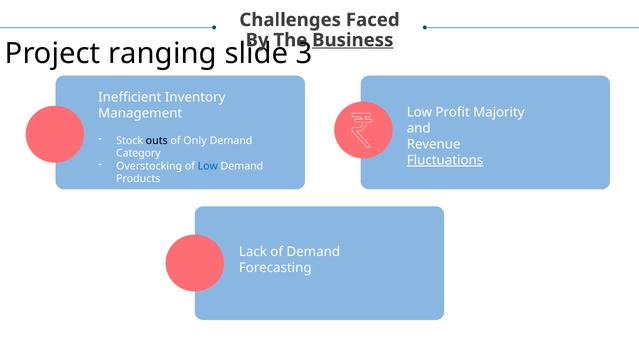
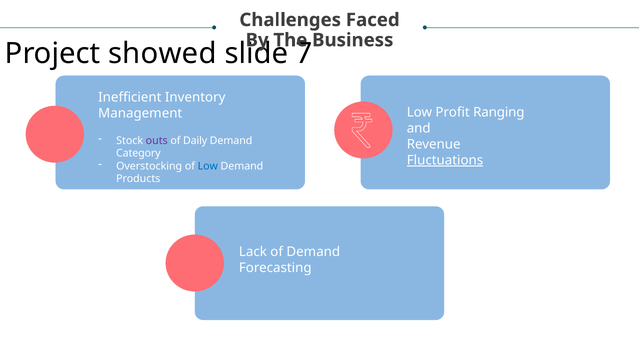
Business underline: present -> none (353, 40)
ranging: ranging -> showed (162, 54)
3: 3 -> 7 (304, 54)
Majority: Majority -> Ranging (499, 112)
outs colour: black -> purple (157, 140)
Only: Only -> Daily (195, 140)
